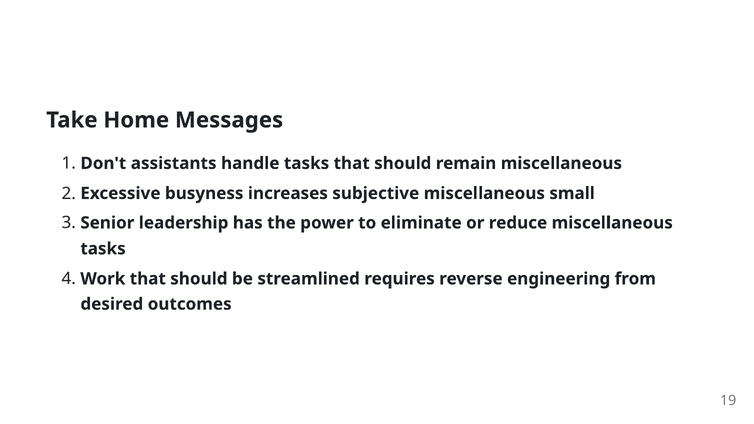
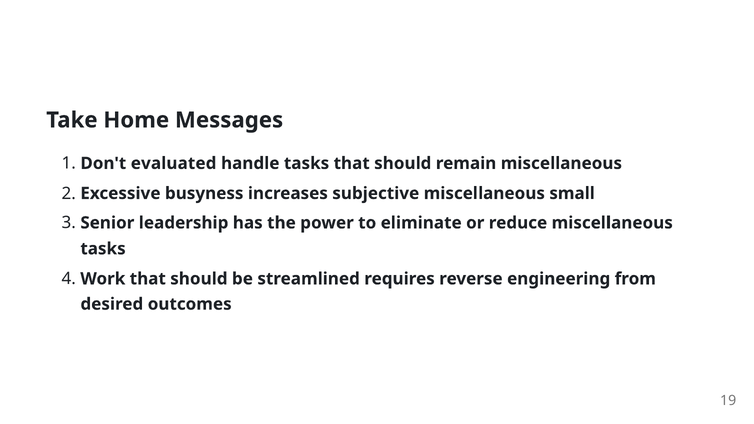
assistants: assistants -> evaluated (174, 163)
